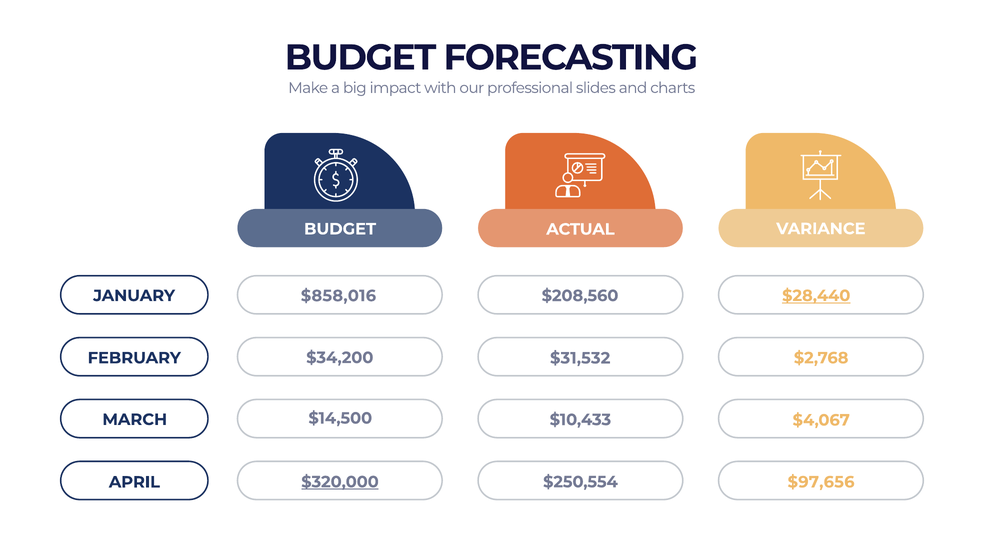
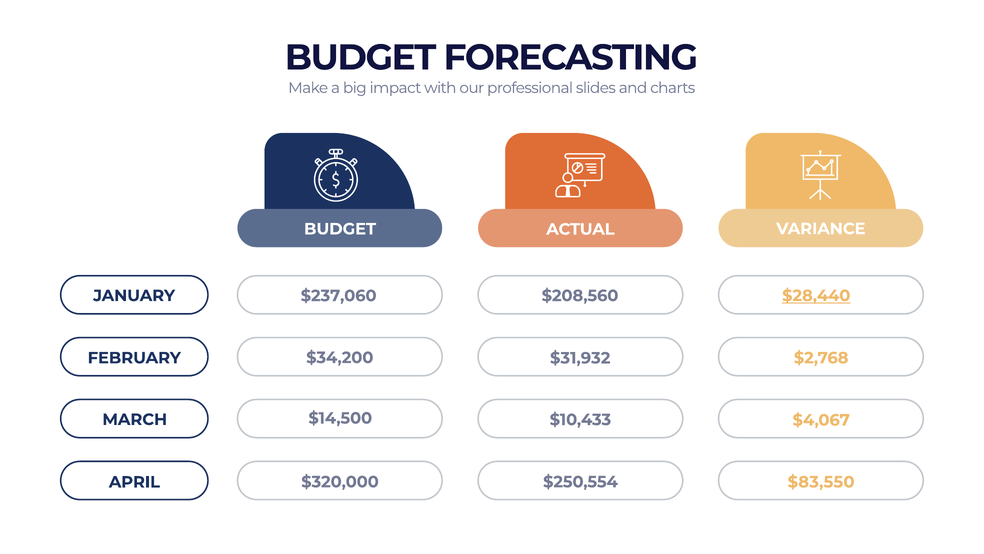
$858,016: $858,016 -> $237,060 (339, 296)
$31,532: $31,532 -> $31,932 (580, 358)
$320,000 underline: present -> none (340, 482)
$97,656: $97,656 -> $83,550 (821, 482)
